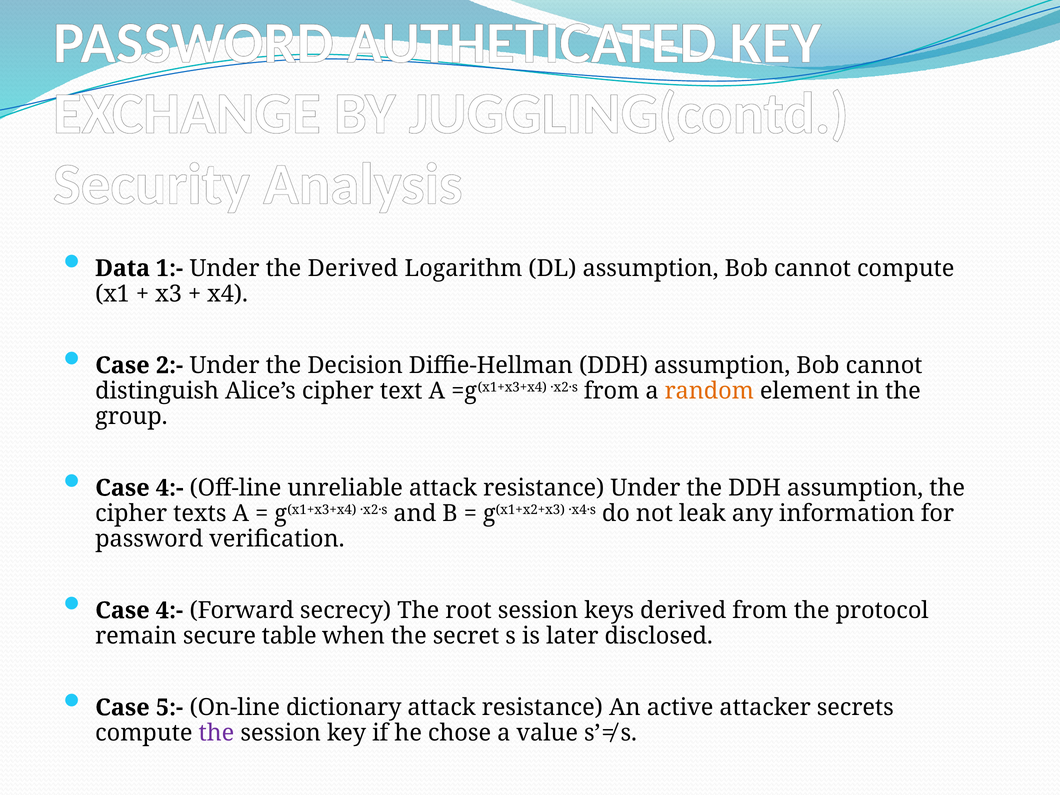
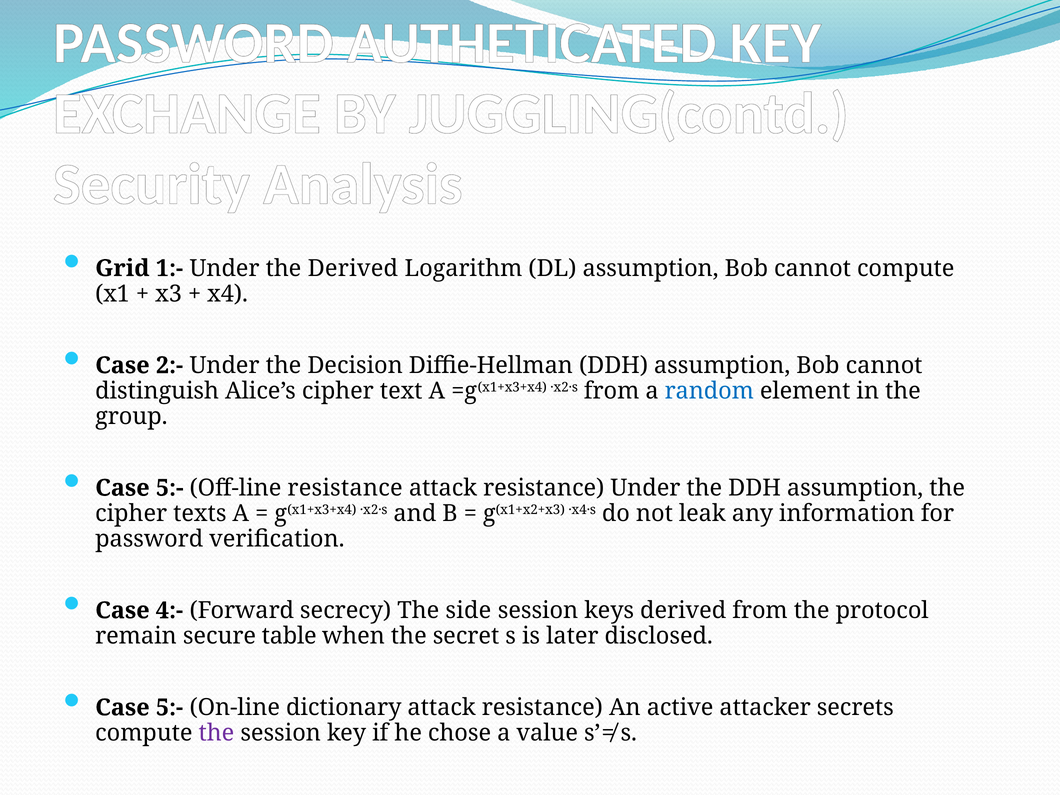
Data: Data -> Grid (122, 268)
random colour: orange -> blue (709, 391)
4:-: 4:- -> 5:- (170, 488)
Off-line unreliable: unreliable -> resistance (345, 488)
root: root -> side (468, 610)
